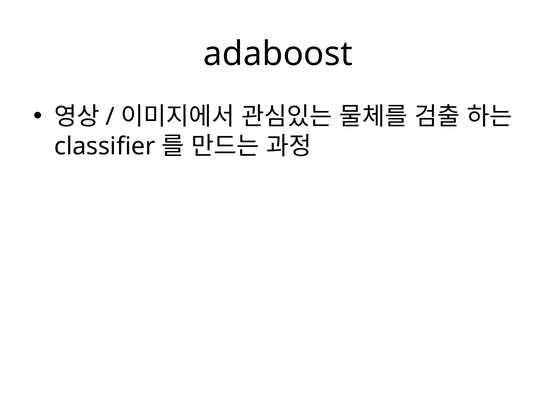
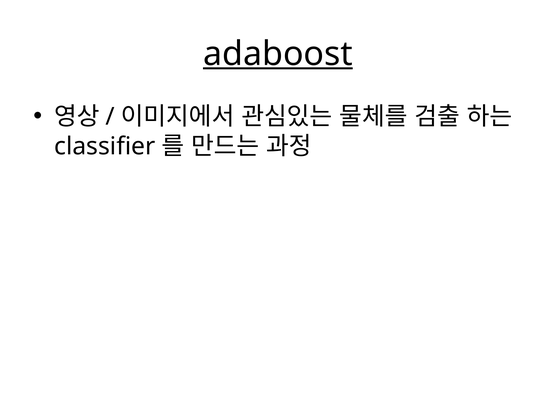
adaboost underline: none -> present (278, 54)
